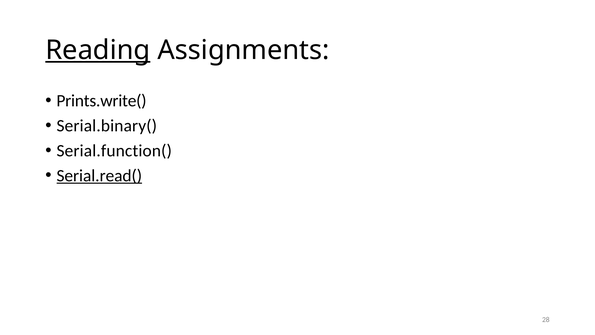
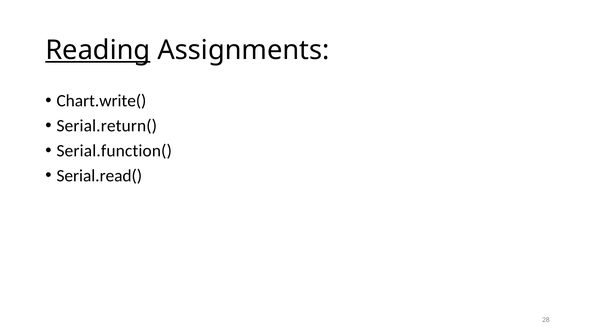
Prints.write(: Prints.write( -> Chart.write( (101, 101)
Serial.binary(: Serial.binary( -> Serial.return( (107, 126)
Serial.read( underline: present -> none (99, 175)
